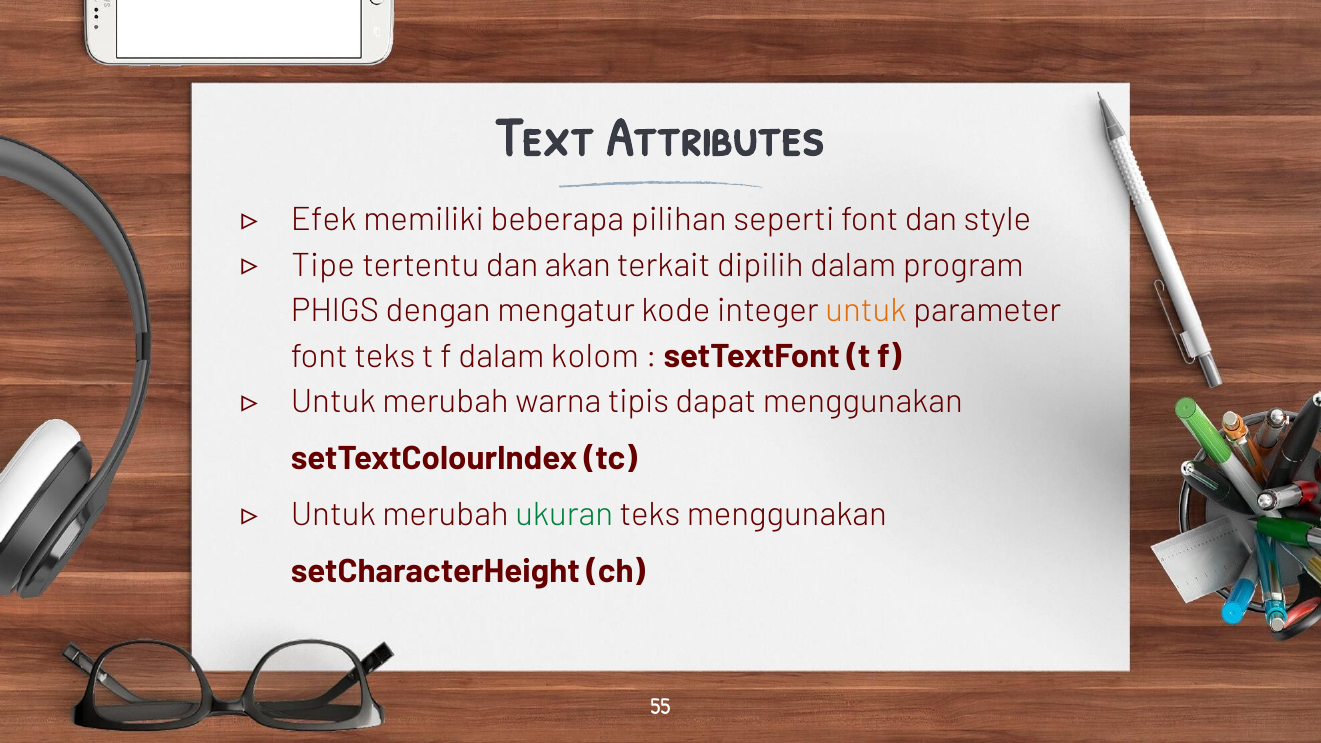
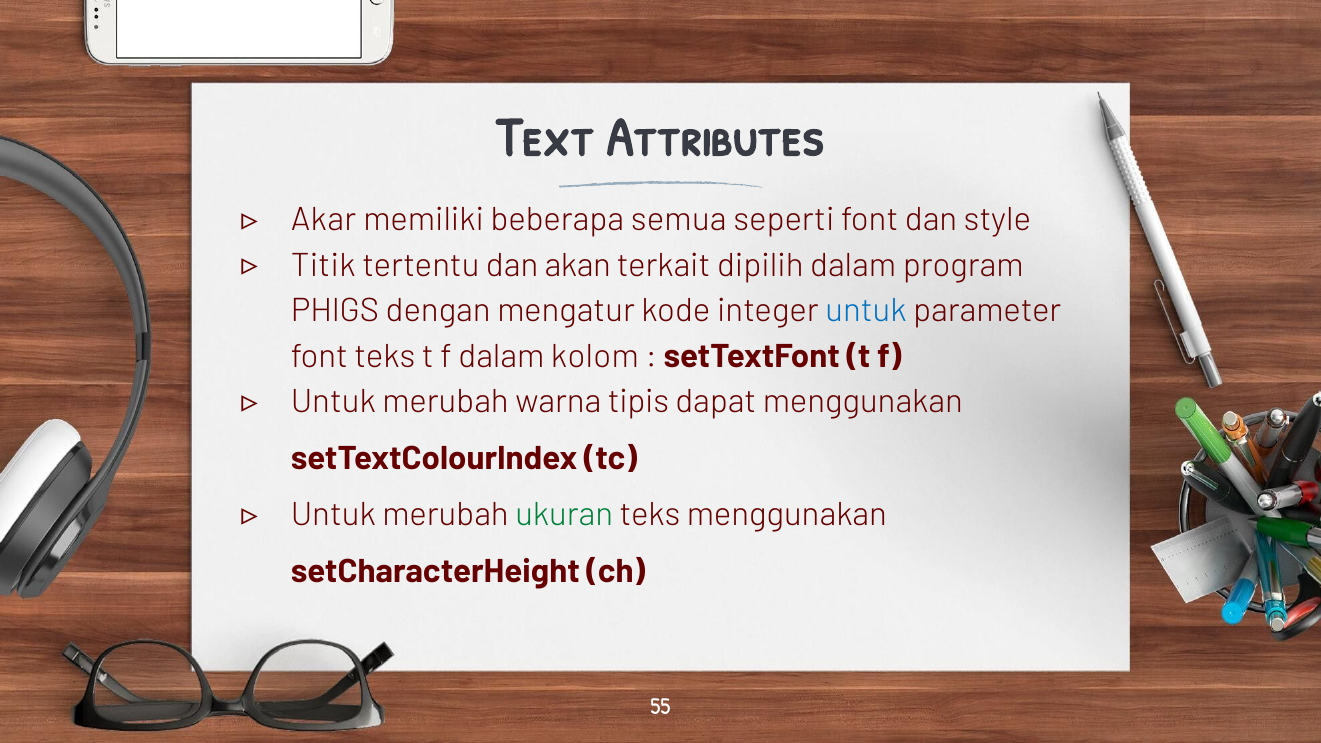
Efek: Efek -> Akar (324, 220)
pilihan: pilihan -> semua (679, 220)
Tipe: Tipe -> Titik (323, 265)
untuk colour: orange -> blue (866, 311)
